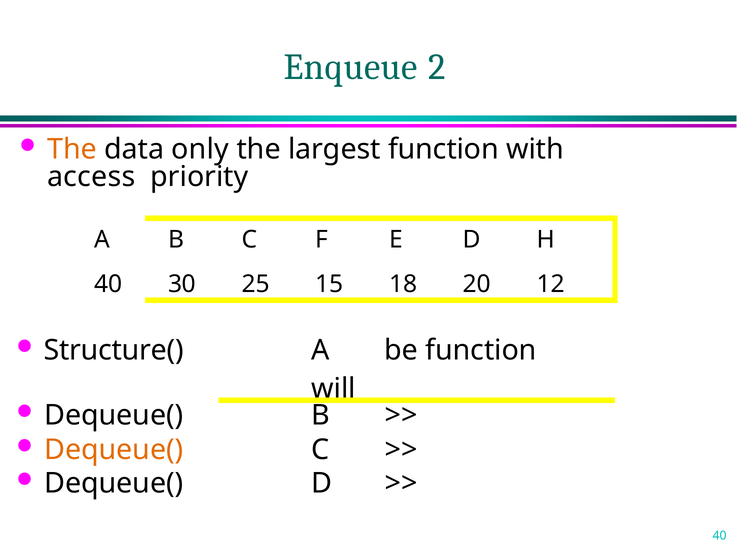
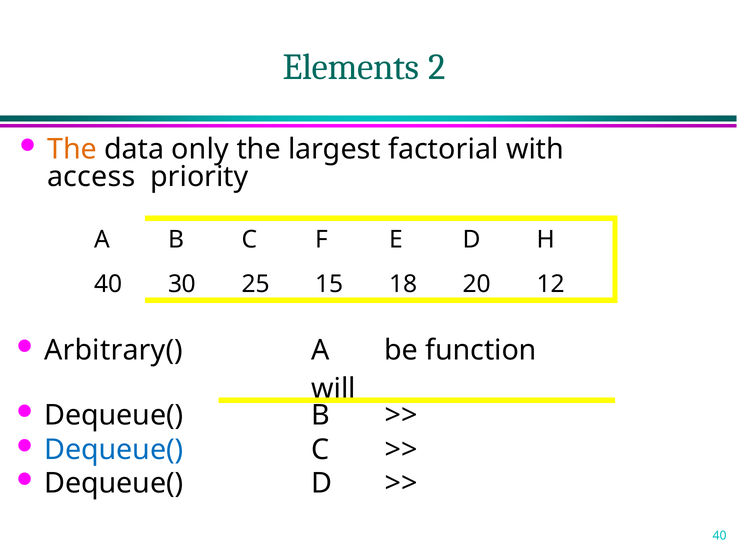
Enqueue: Enqueue -> Elements (351, 67)
largest function: function -> factorial (443, 149)
Structure(: Structure( -> Arbitrary( (114, 350)
Dequeue( colour: orange -> blue (114, 449)
